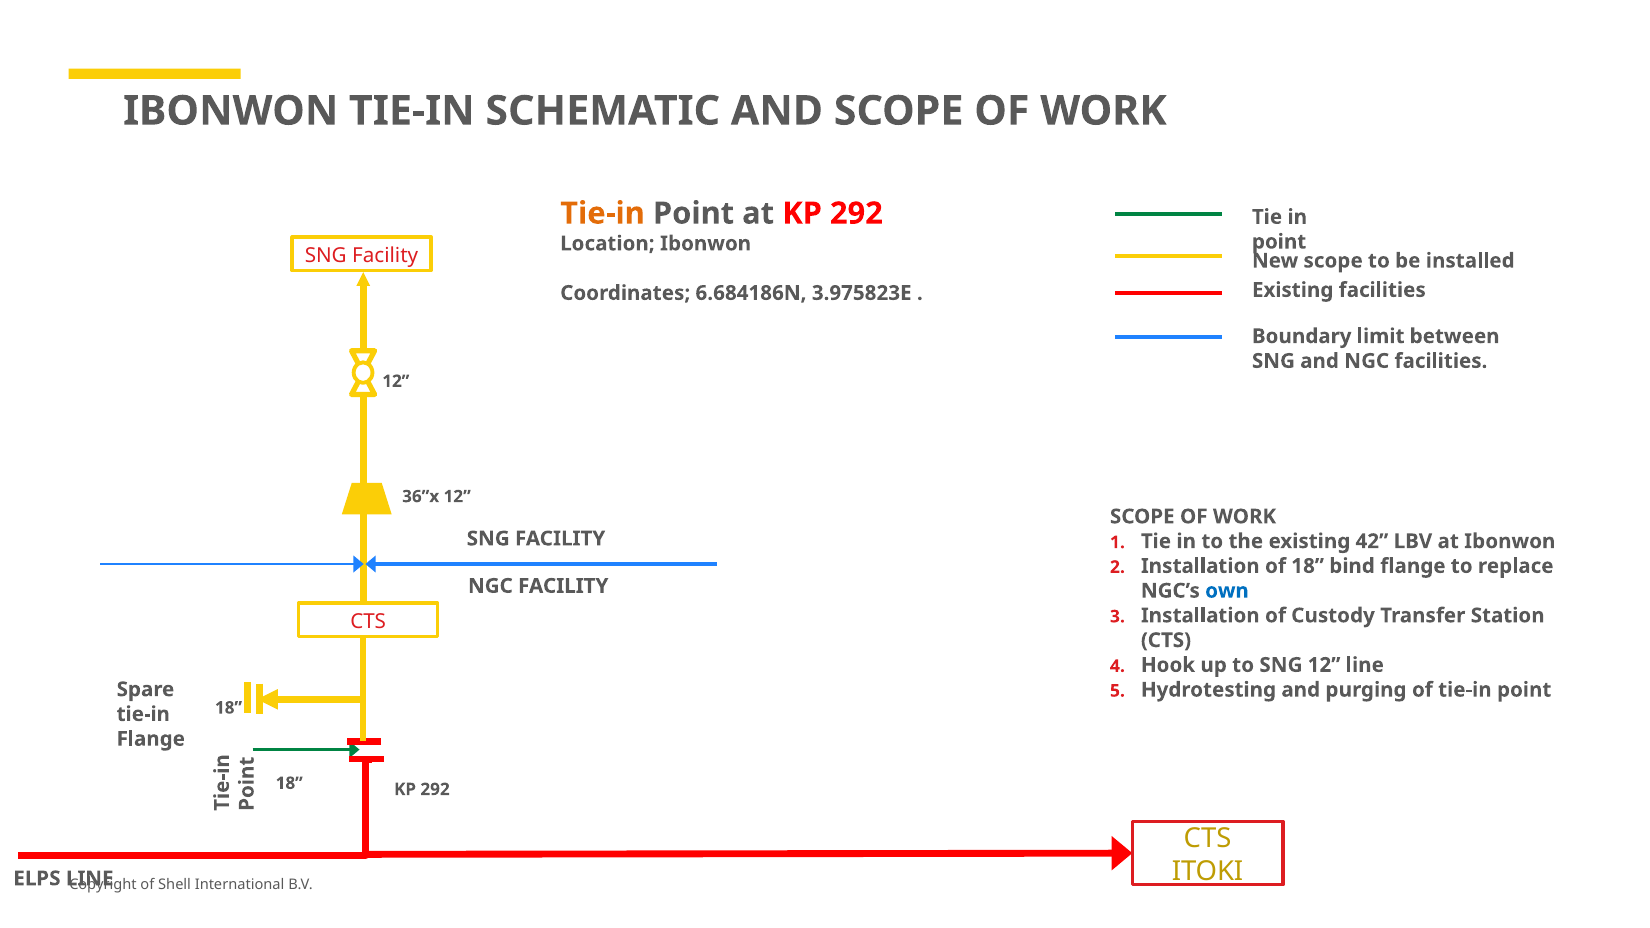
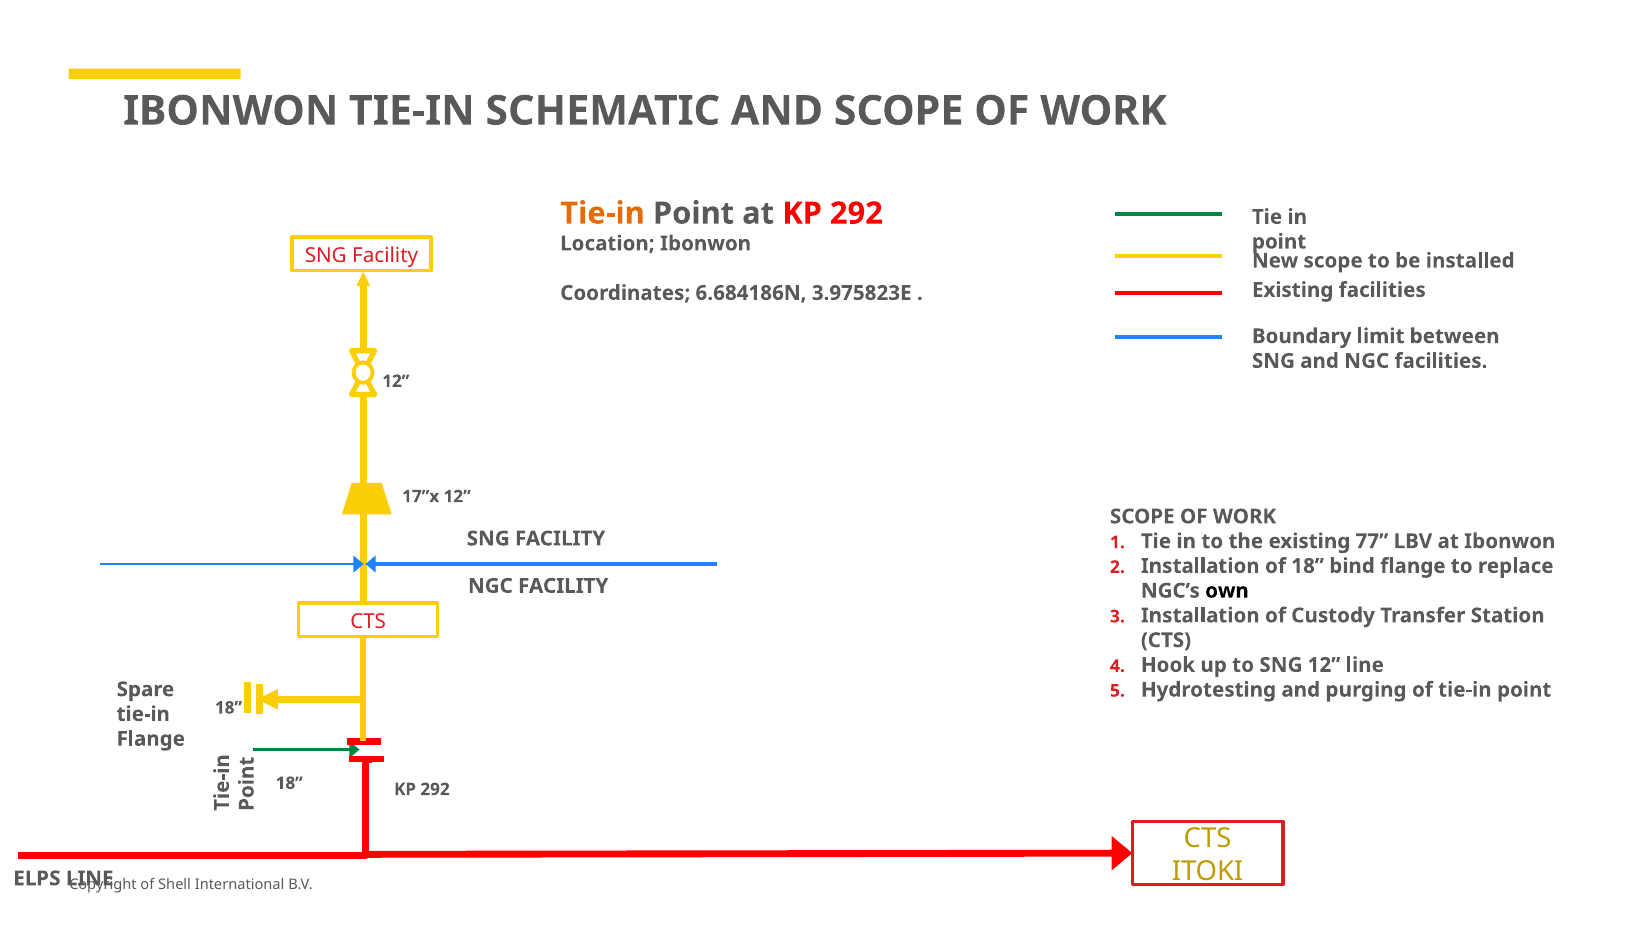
36”x: 36”x -> 17”x (421, 497)
42: 42 -> 77 (1372, 541)
own colour: blue -> black (1227, 591)
